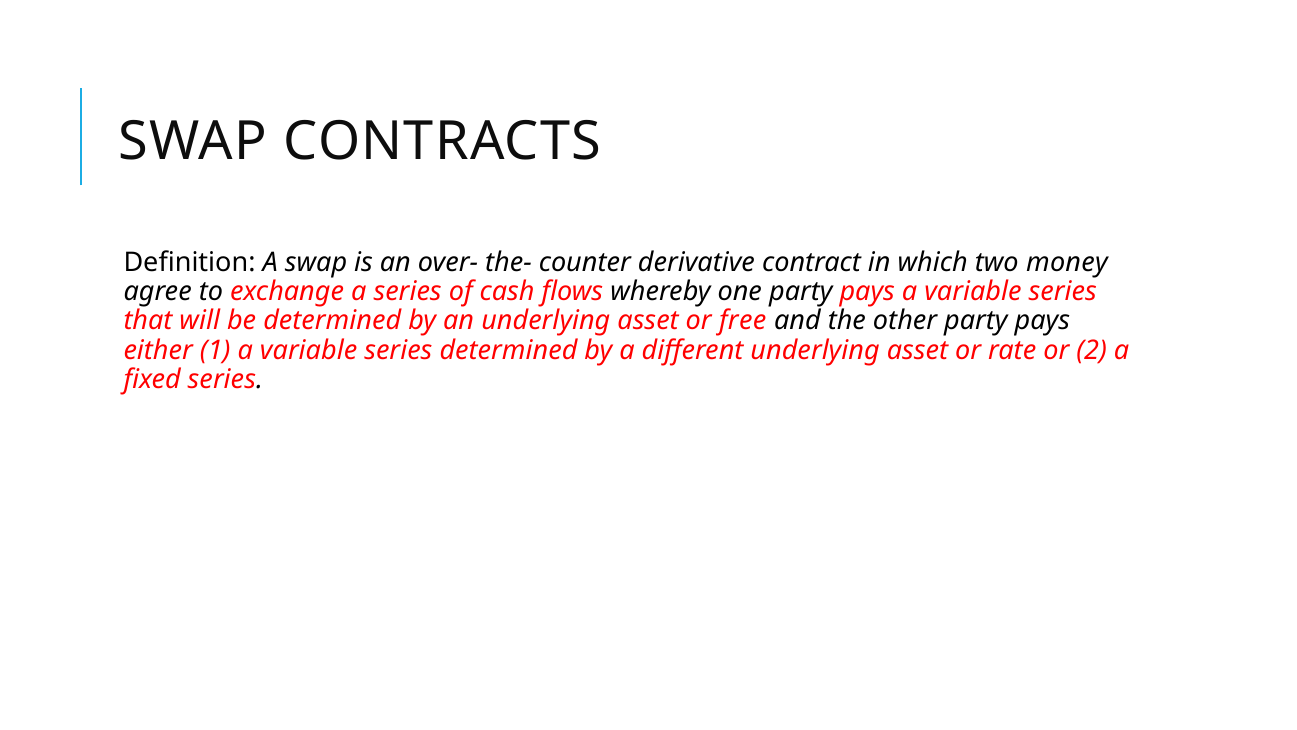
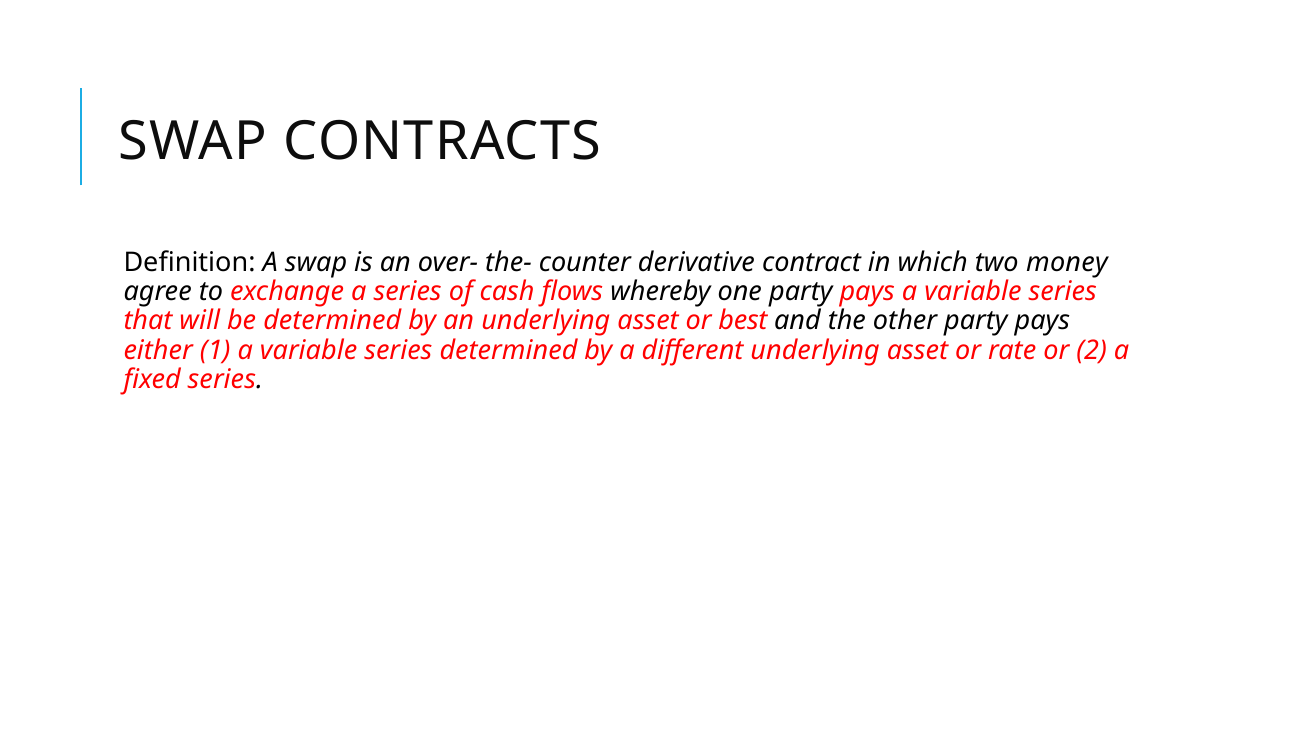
free: free -> best (743, 321)
